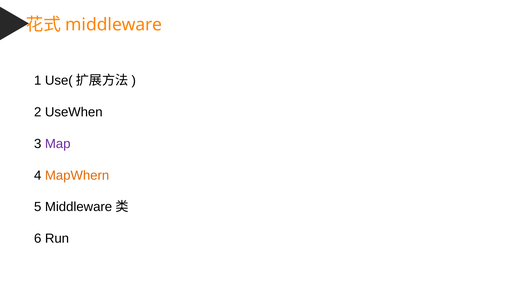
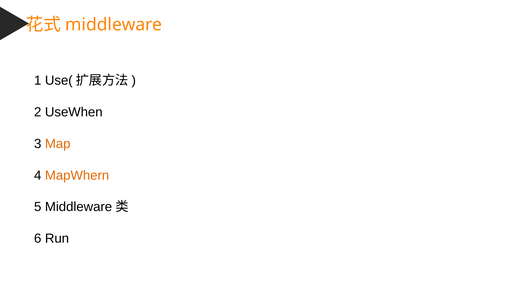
Map colour: purple -> orange (58, 144)
